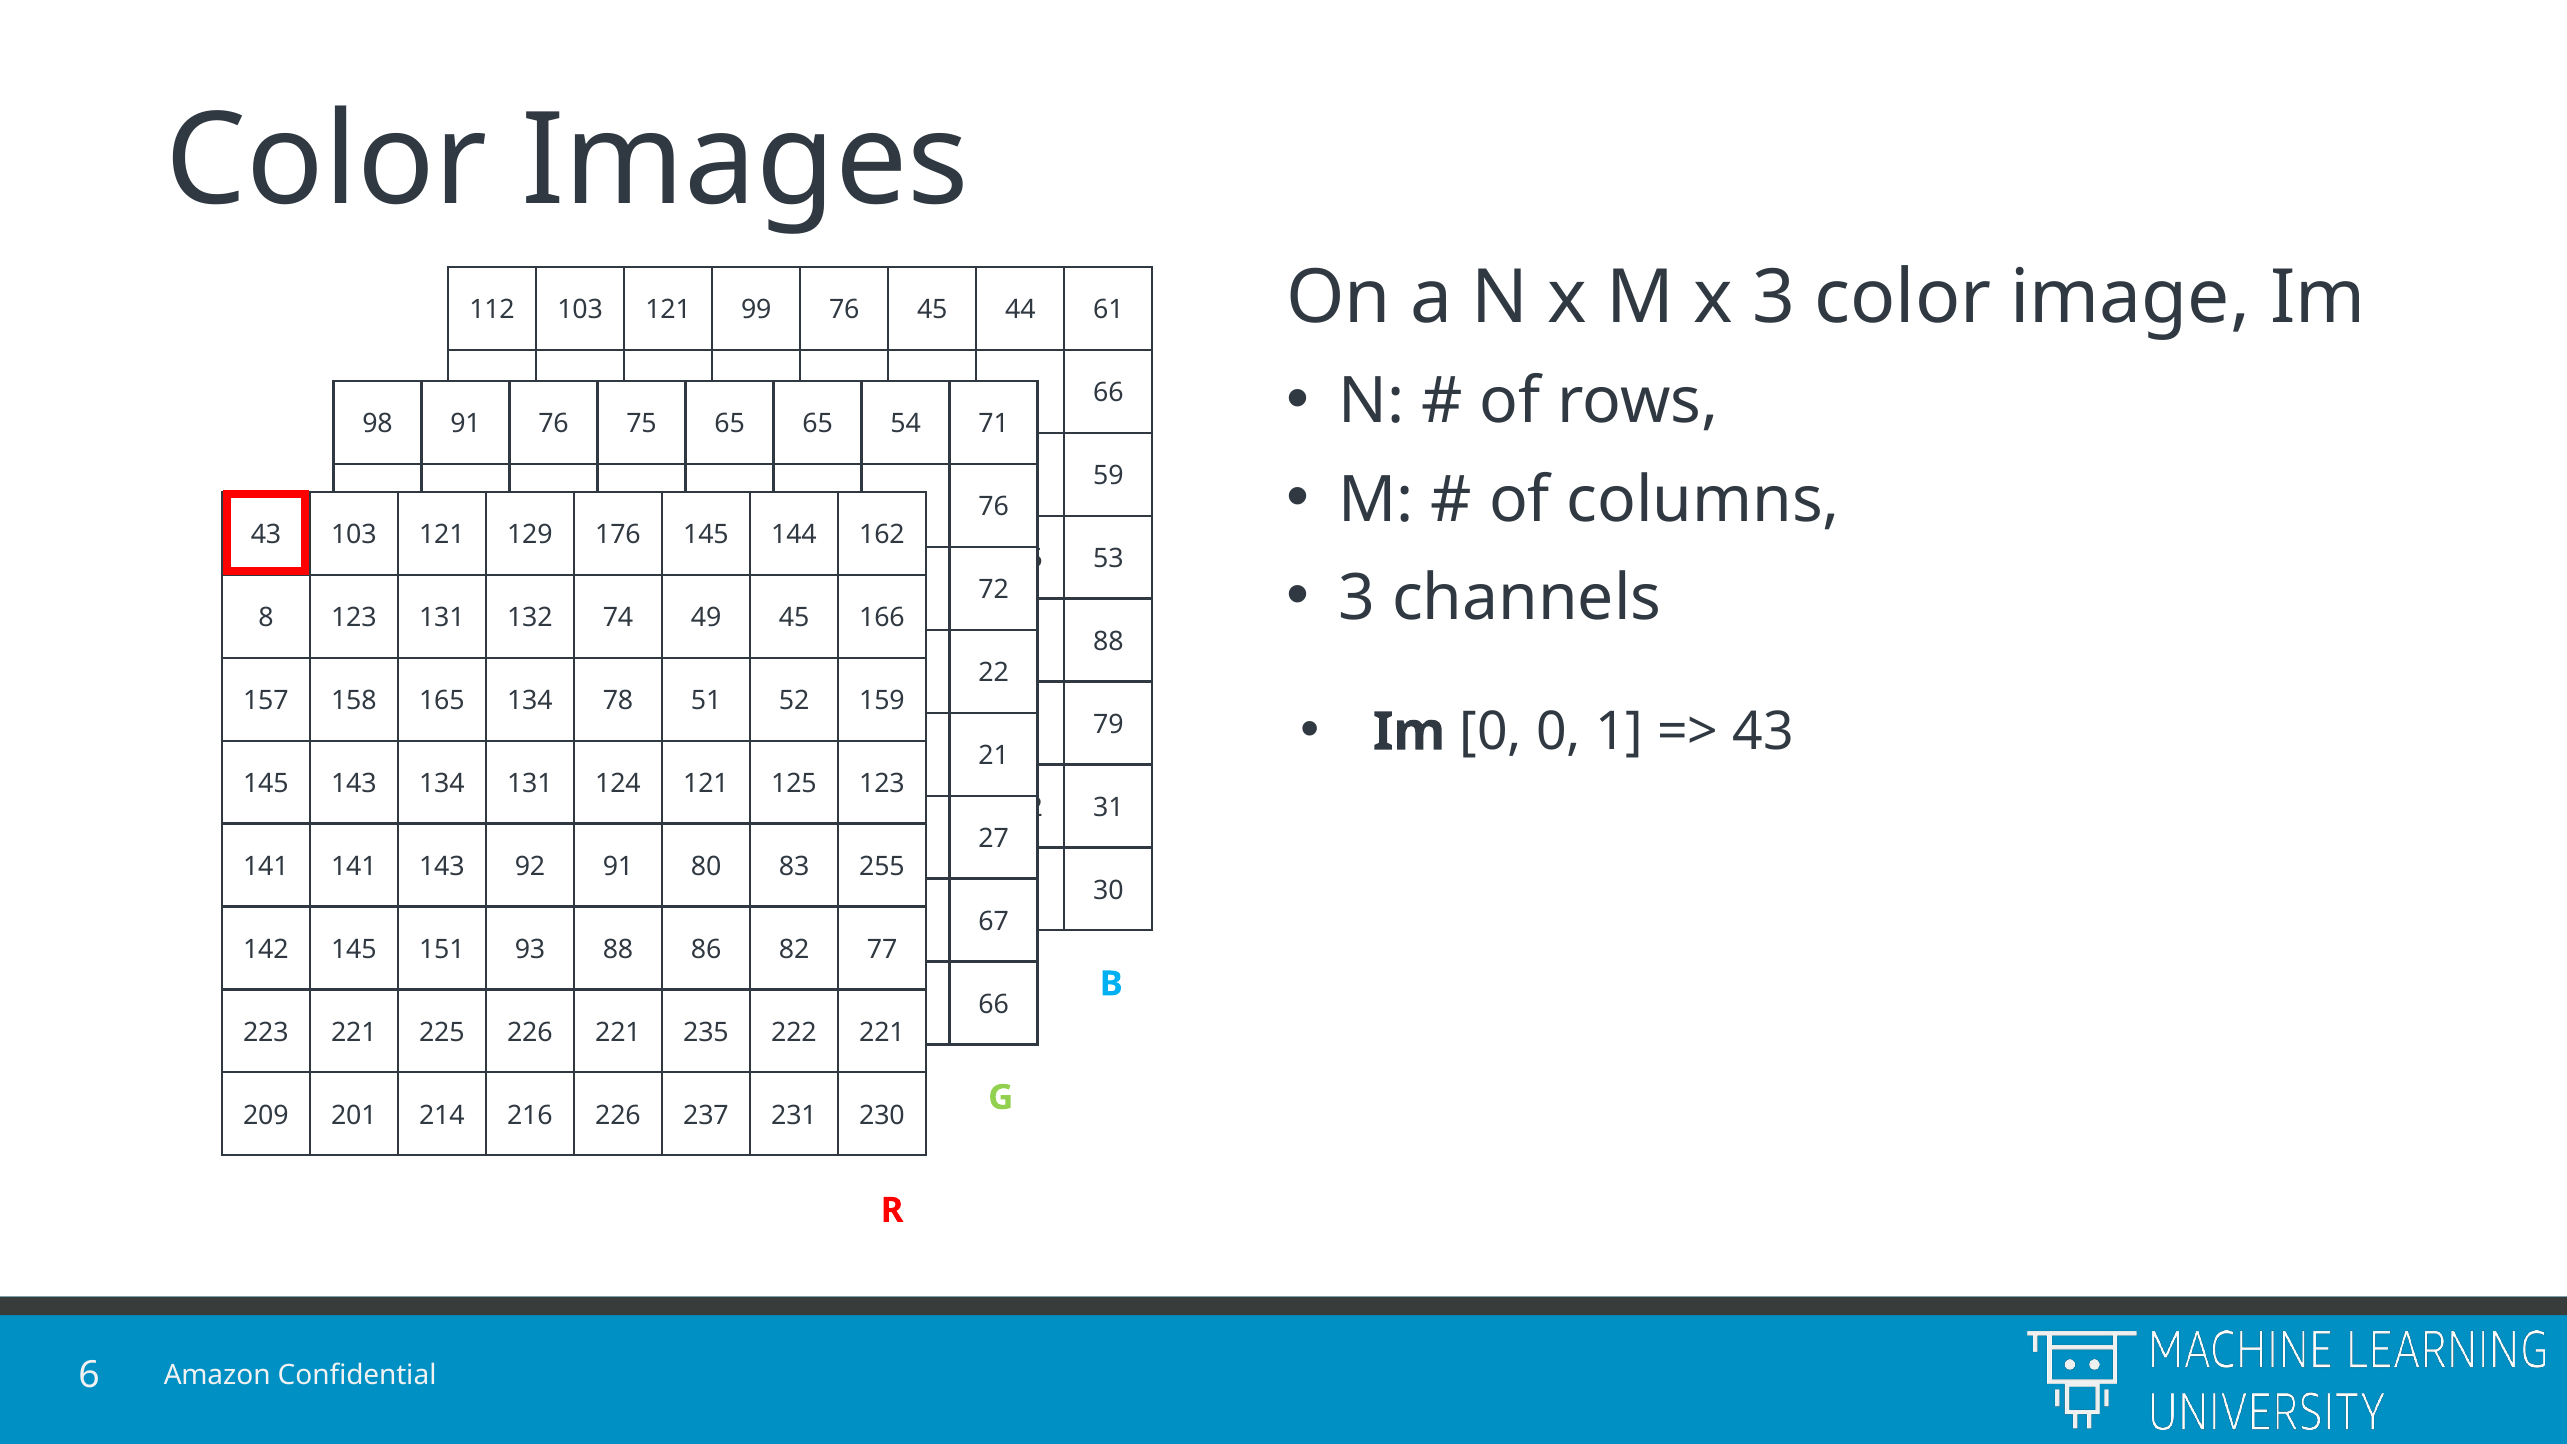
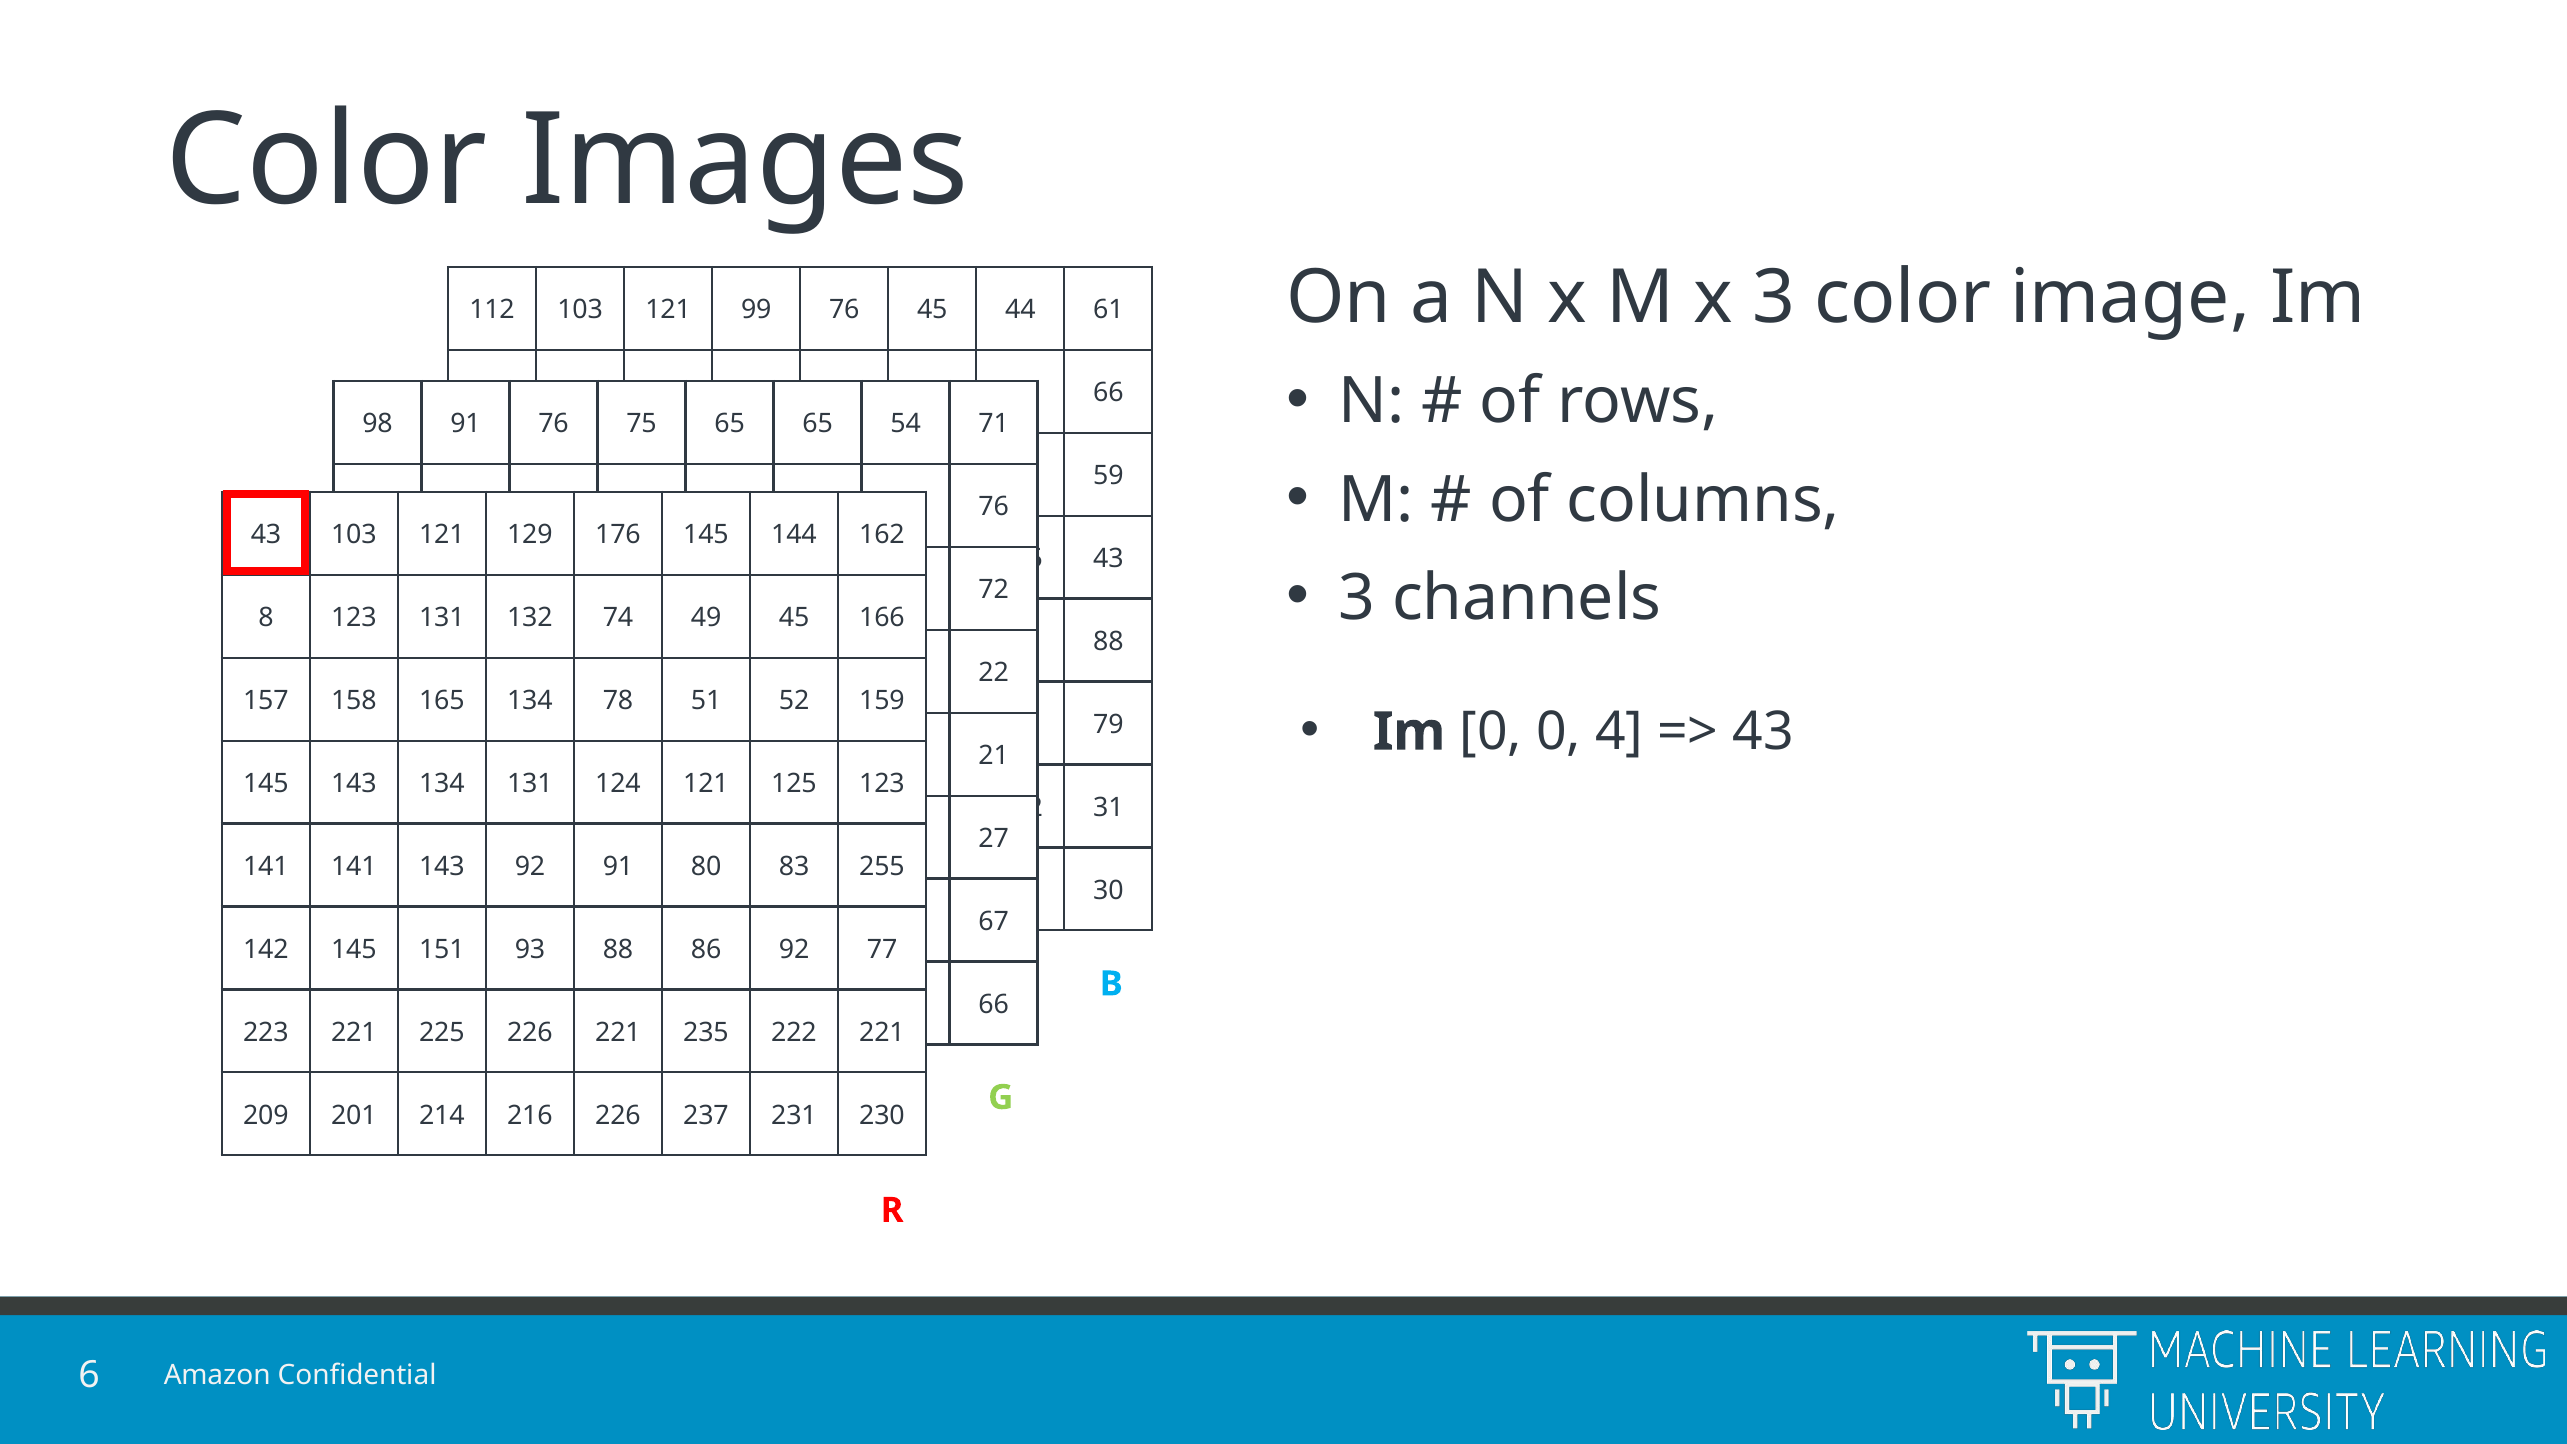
53: 53 -> 43 (1108, 559)
1: 1 -> 4 (1619, 732)
86 82: 82 -> 92 (794, 950)
